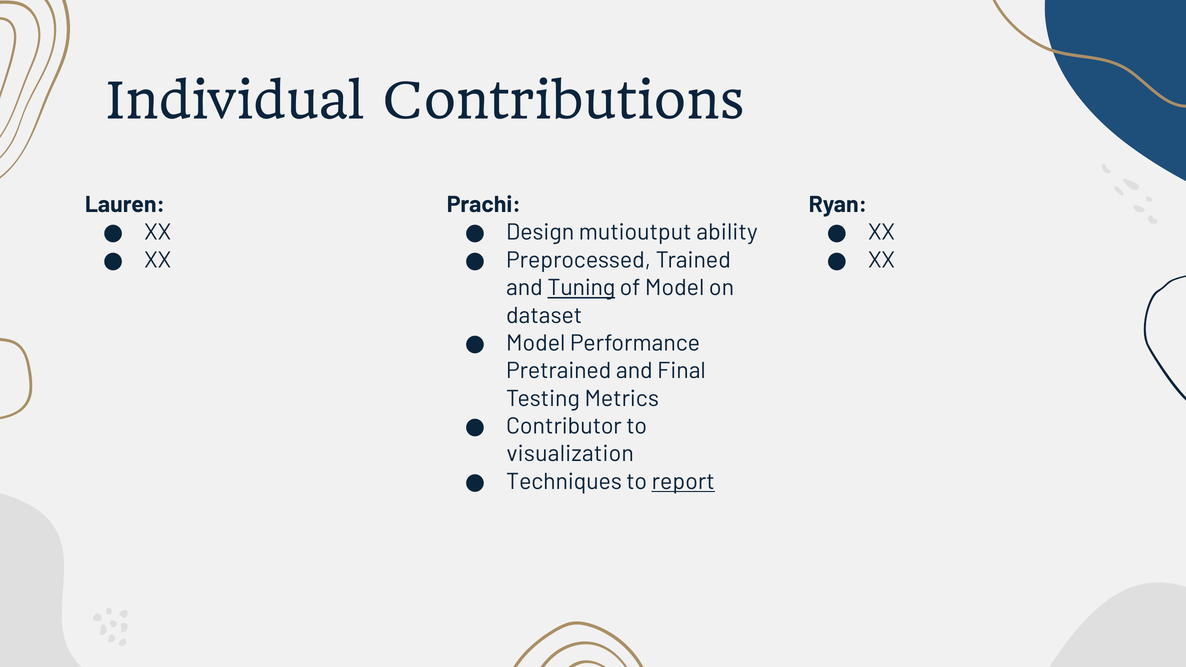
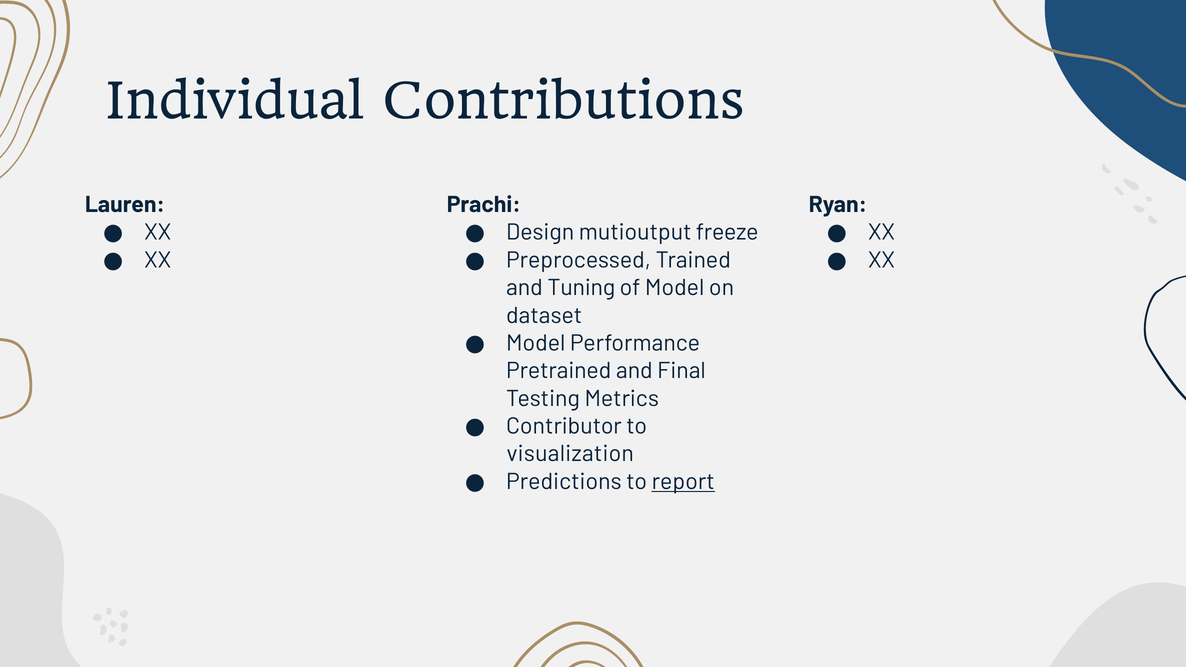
ability: ability -> freeze (727, 232)
Tuning underline: present -> none (581, 288)
Techniques: Techniques -> Predictions (564, 482)
